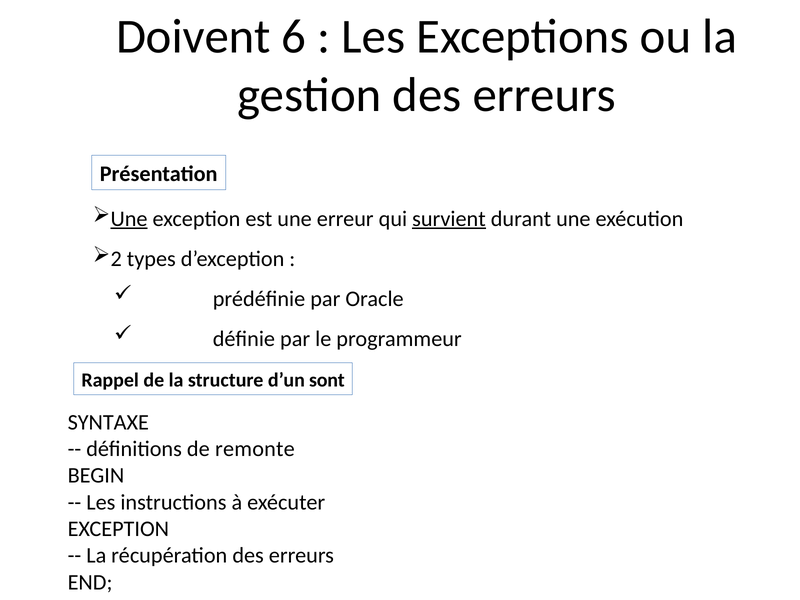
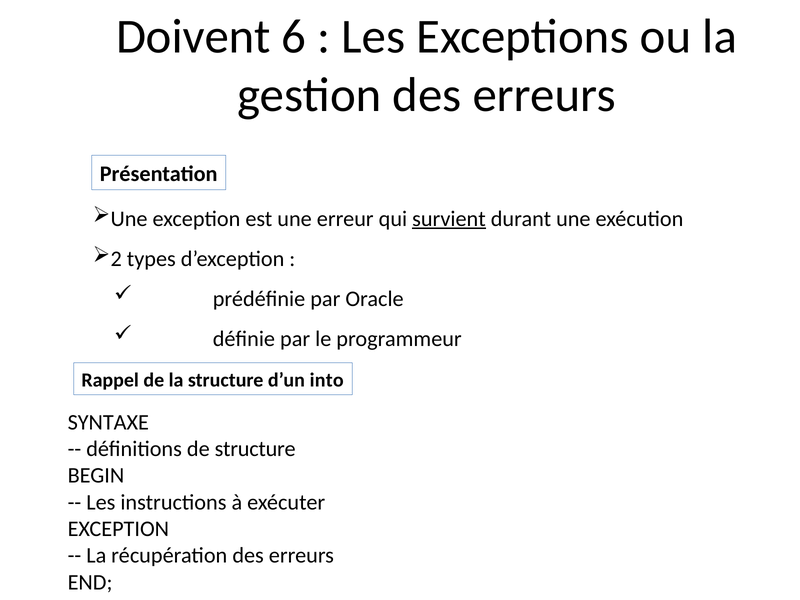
Une underline: present -> none (129, 219)
sont: sont -> into (327, 380)
de remonte: remonte -> structure (255, 449)
